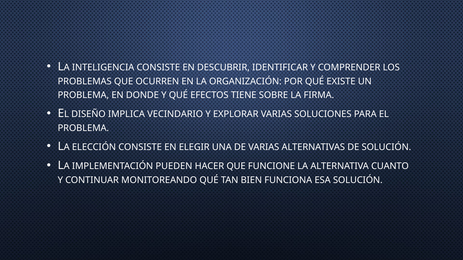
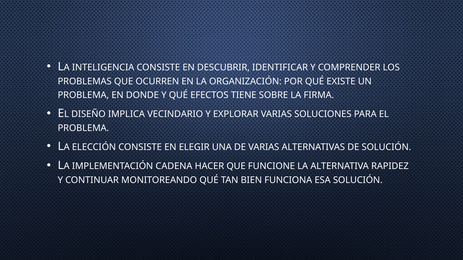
PUEDEN: PUEDEN -> CADENA (174, 167)
CUANTO: CUANTO -> RAPIDEZ (390, 167)
